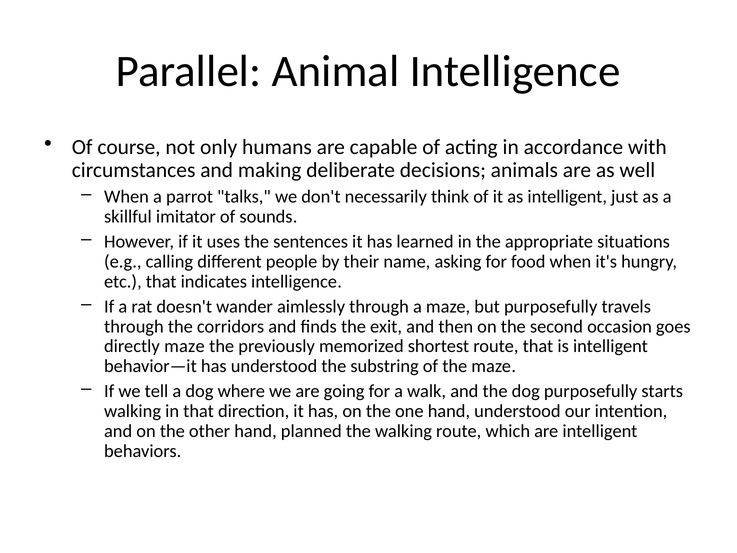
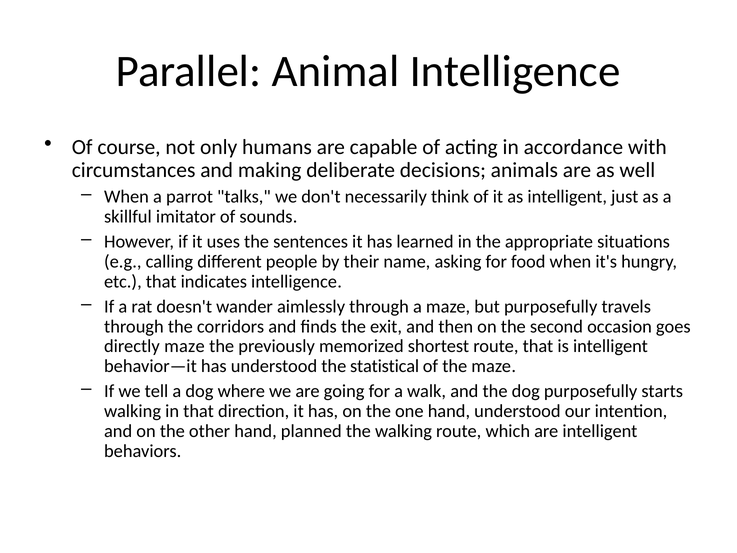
substring: substring -> statistical (385, 366)
